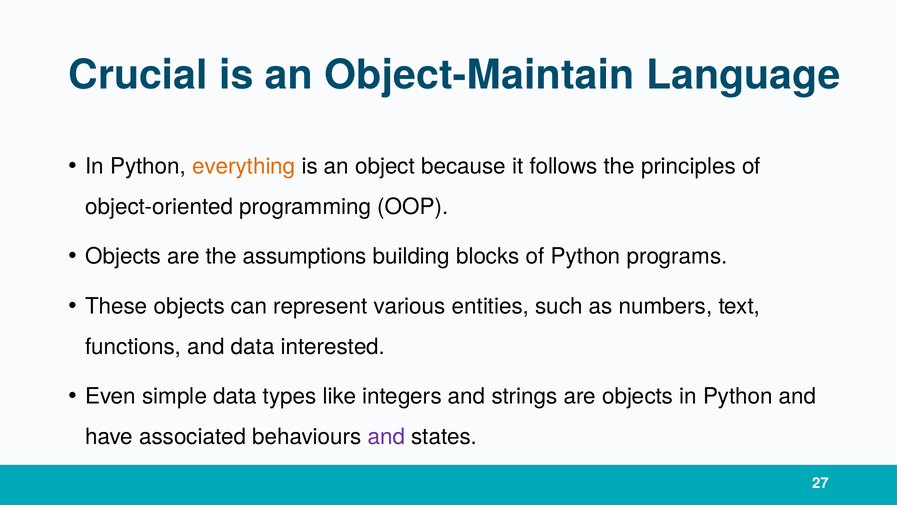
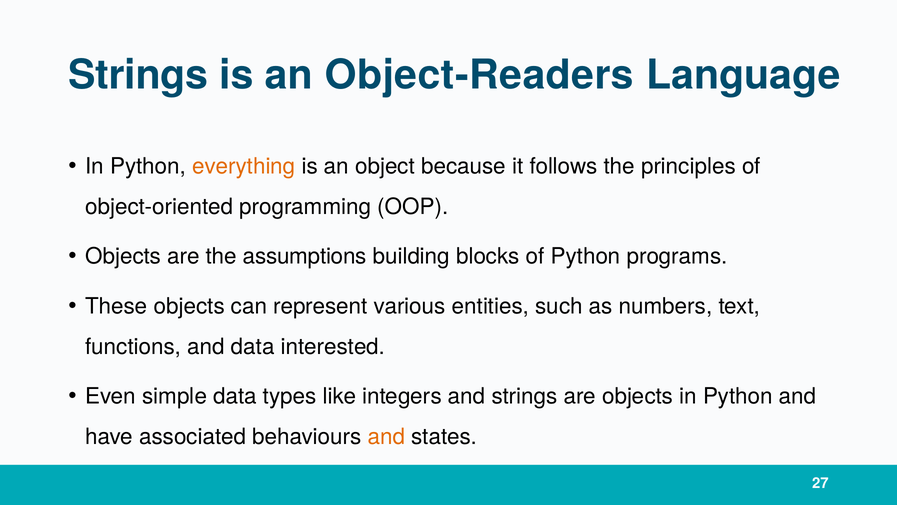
Crucial: Crucial -> Strings (138, 75)
Object-Maintain: Object-Maintain -> Object-Readers (479, 75)
and colour: purple -> orange (386, 436)
